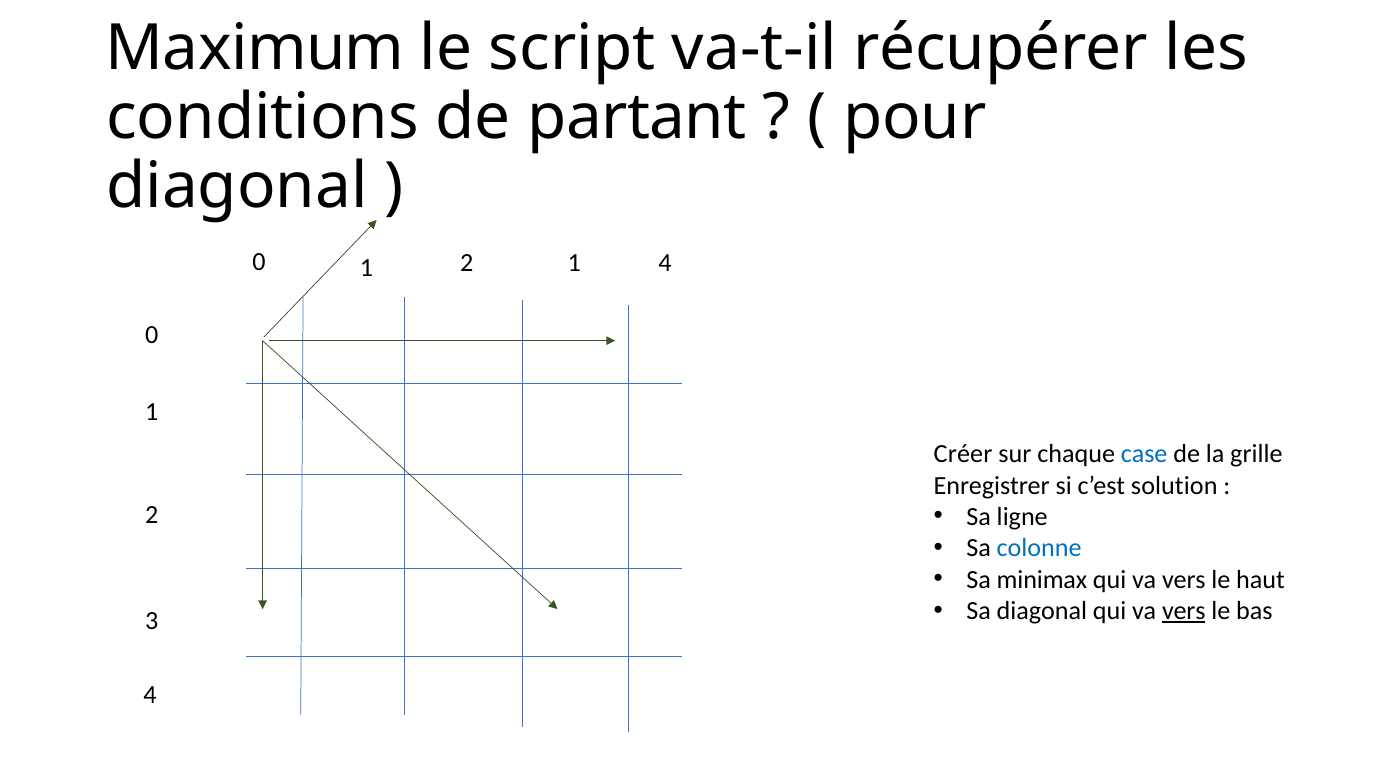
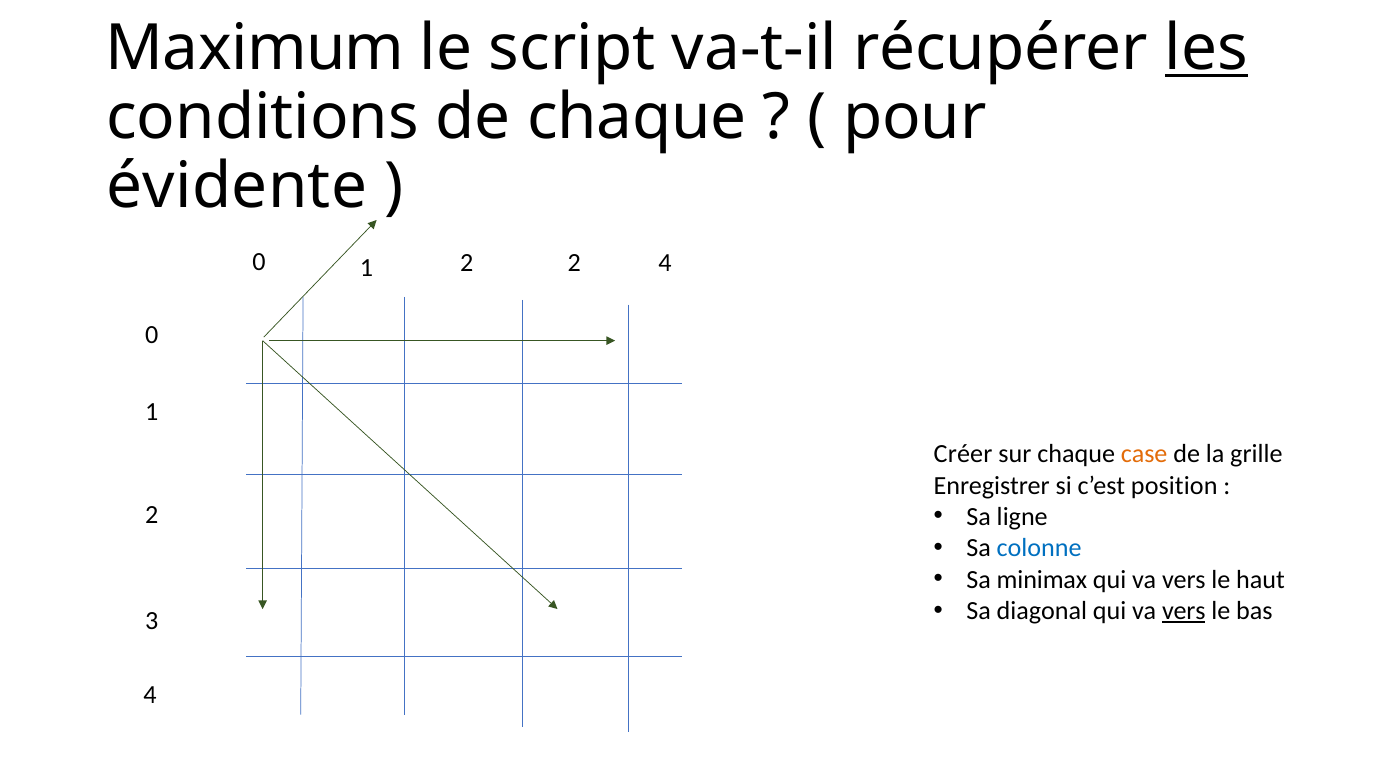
les underline: none -> present (1206, 48)
de partant: partant -> chaque (637, 117)
diagonal: diagonal -> évidente (237, 186)
2 1: 1 -> 2 (574, 263)
case colour: blue -> orange (1144, 454)
solution: solution -> position (1174, 485)
